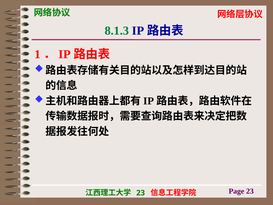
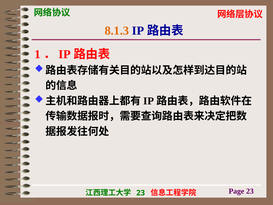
8.1.3 colour: green -> orange (117, 31)
